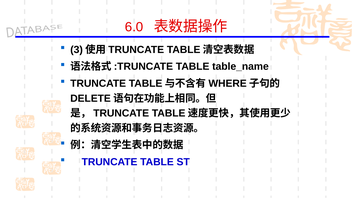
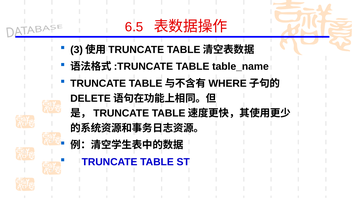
6.0: 6.0 -> 6.5 (134, 27)
